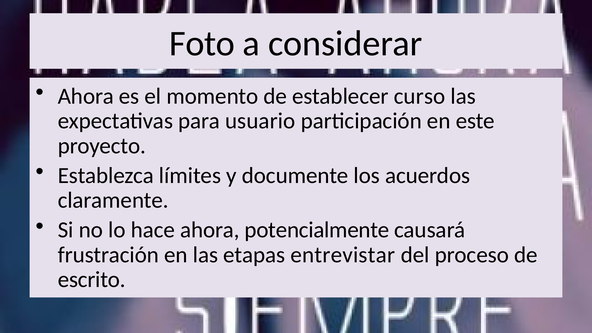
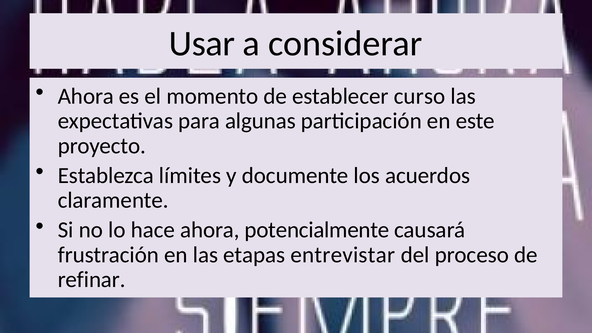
Foto: Foto -> Usar (202, 44)
usuario: usuario -> algunas (260, 121)
escrito: escrito -> refinar (92, 280)
